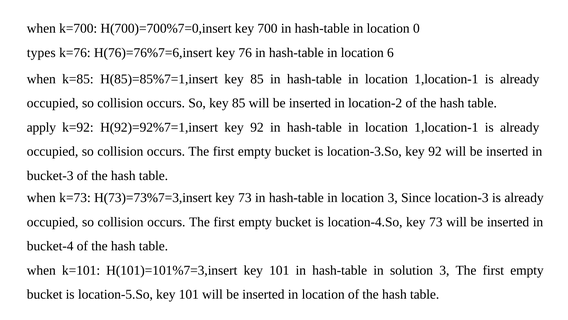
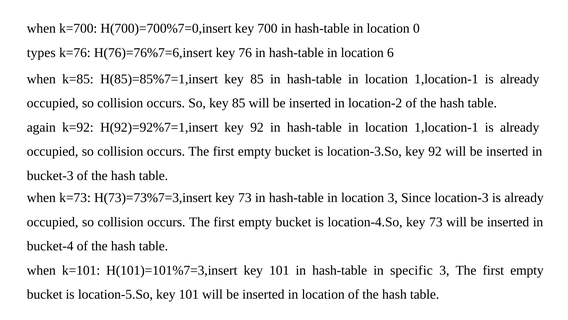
apply: apply -> again (41, 127)
solution: solution -> specific (411, 270)
